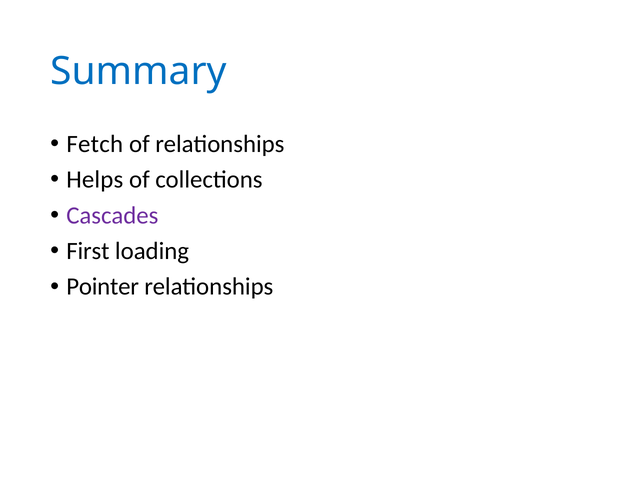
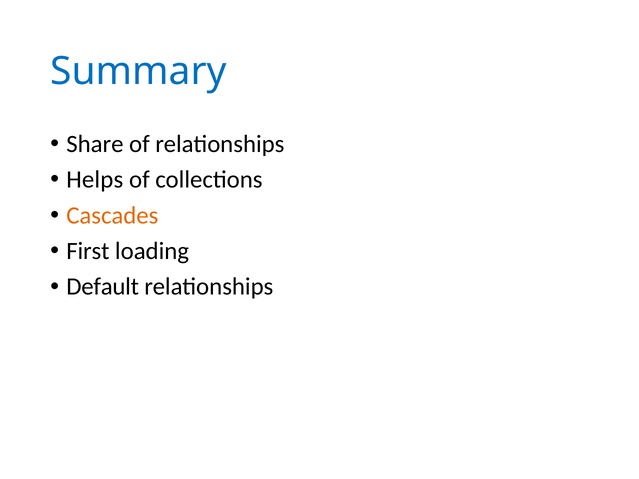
Fetch: Fetch -> Share (95, 144)
Cascades colour: purple -> orange (112, 215)
Pointer: Pointer -> Default (103, 287)
